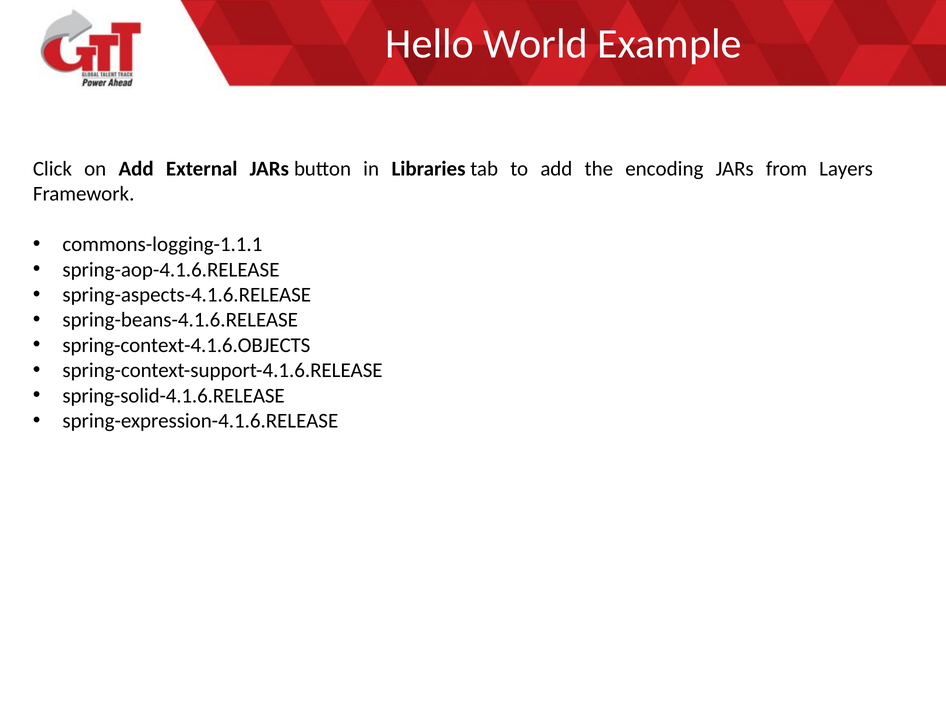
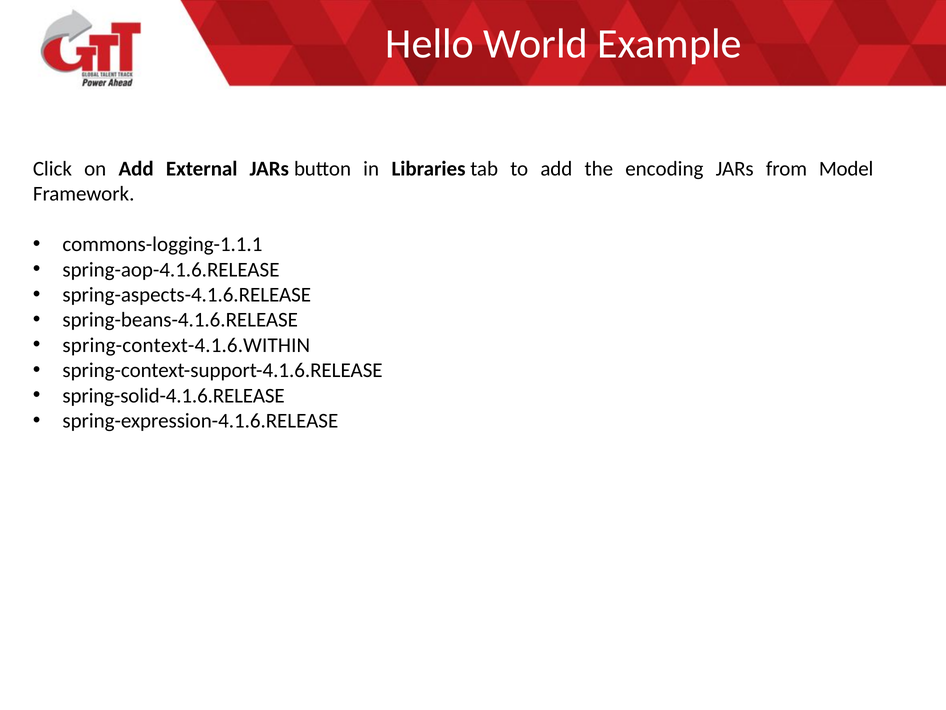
Layers: Layers -> Model (846, 169)
spring-context-4.1.6.OBJECTS: spring-context-4.1.6.OBJECTS -> spring-context-4.1.6.WITHIN (186, 345)
